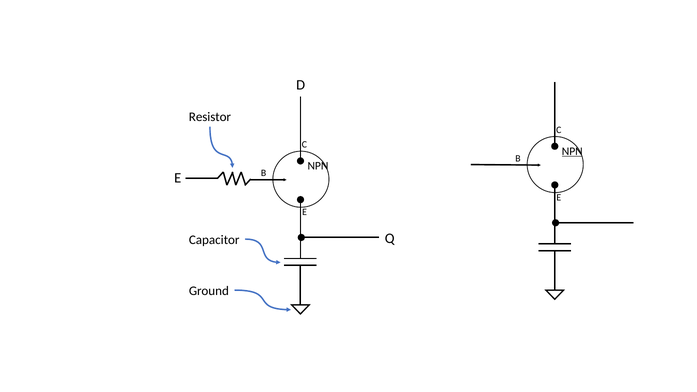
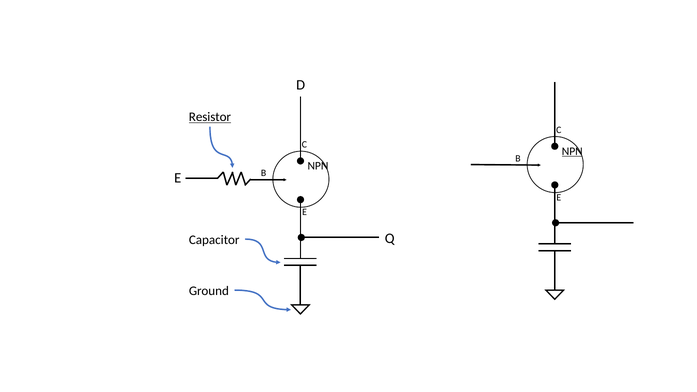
Resistor underline: none -> present (210, 117)
